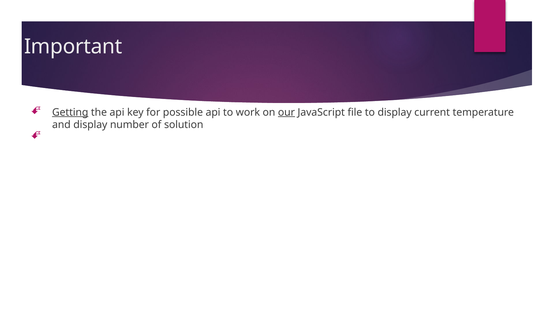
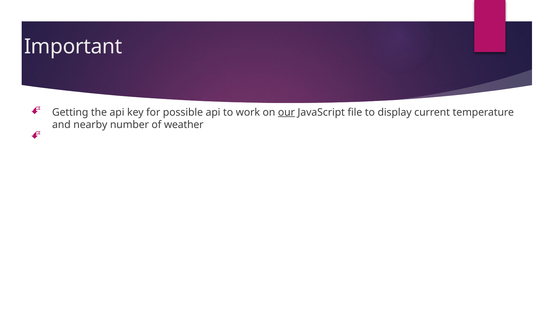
Getting underline: present -> none (70, 112)
and display: display -> nearby (90, 125)
solution: solution -> weather (184, 125)
